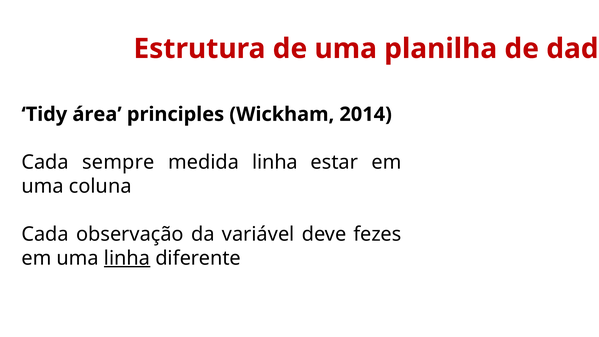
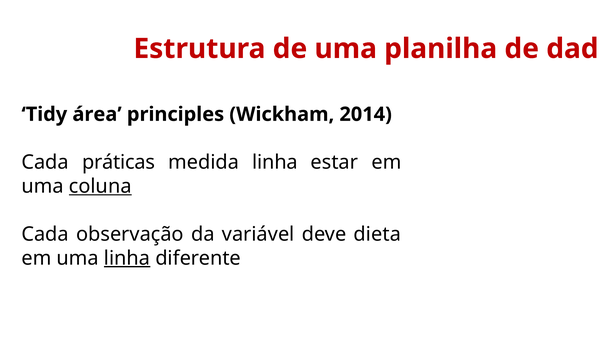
sempre: sempre -> práticas (119, 162)
coluna underline: none -> present (100, 186)
fezes: fezes -> dieta (377, 234)
